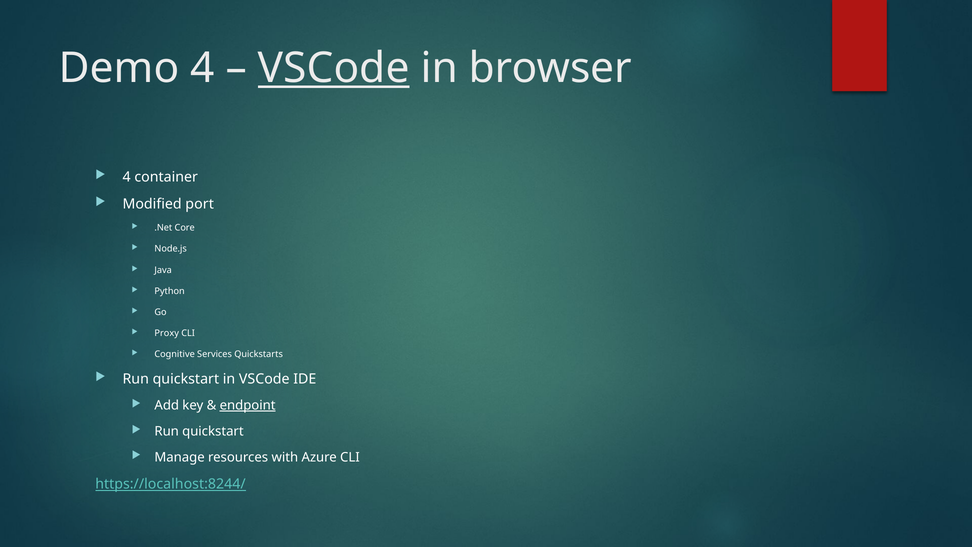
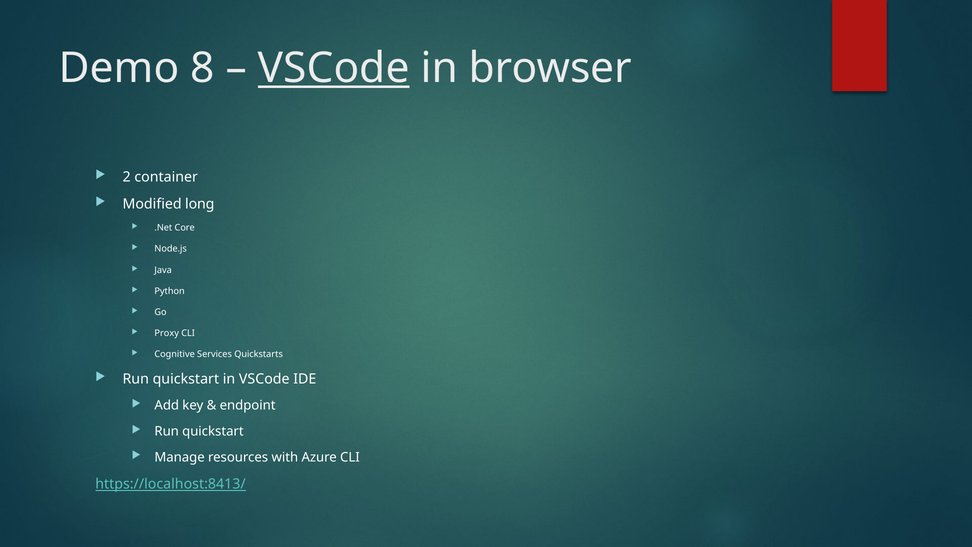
Demo 4: 4 -> 8 (202, 68)
4: 4 -> 2 (127, 177)
port: port -> long (200, 204)
endpoint underline: present -> none (248, 405)
https://localhost:8244/: https://localhost:8244/ -> https://localhost:8413/ (170, 484)
